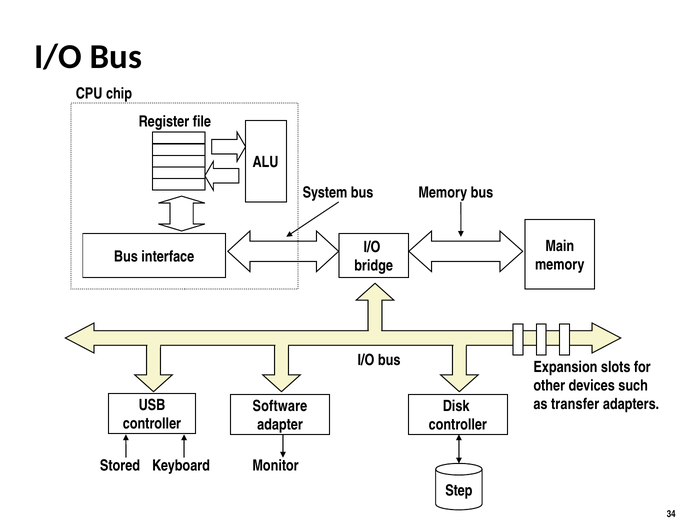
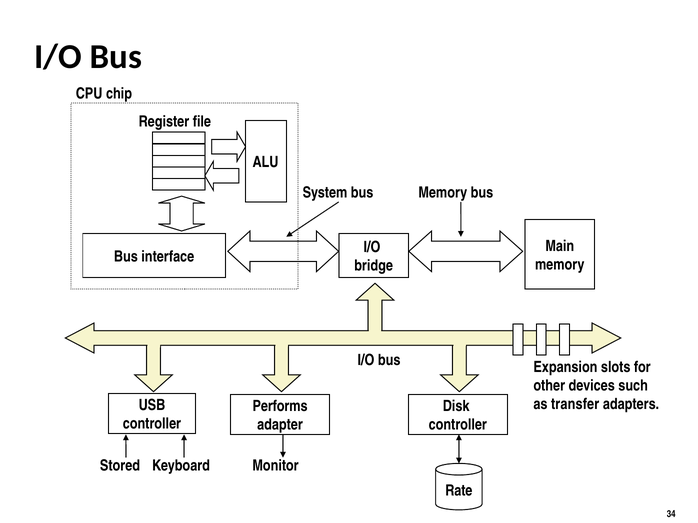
Software: Software -> Performs (280, 407)
Step: Step -> Rate (459, 491)
